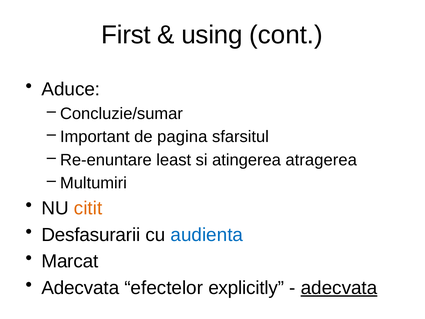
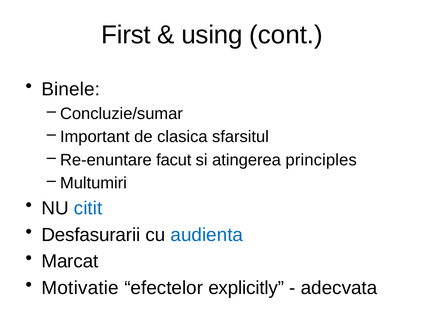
Aduce: Aduce -> Binele (71, 89)
pagina: pagina -> clasica (182, 137)
least: least -> facut (174, 160)
atragerea: atragerea -> principles (321, 160)
citit colour: orange -> blue (88, 208)
Adecvata: Adecvata -> Motivatie (80, 288)
adecvata underline: present -> none (339, 288)
